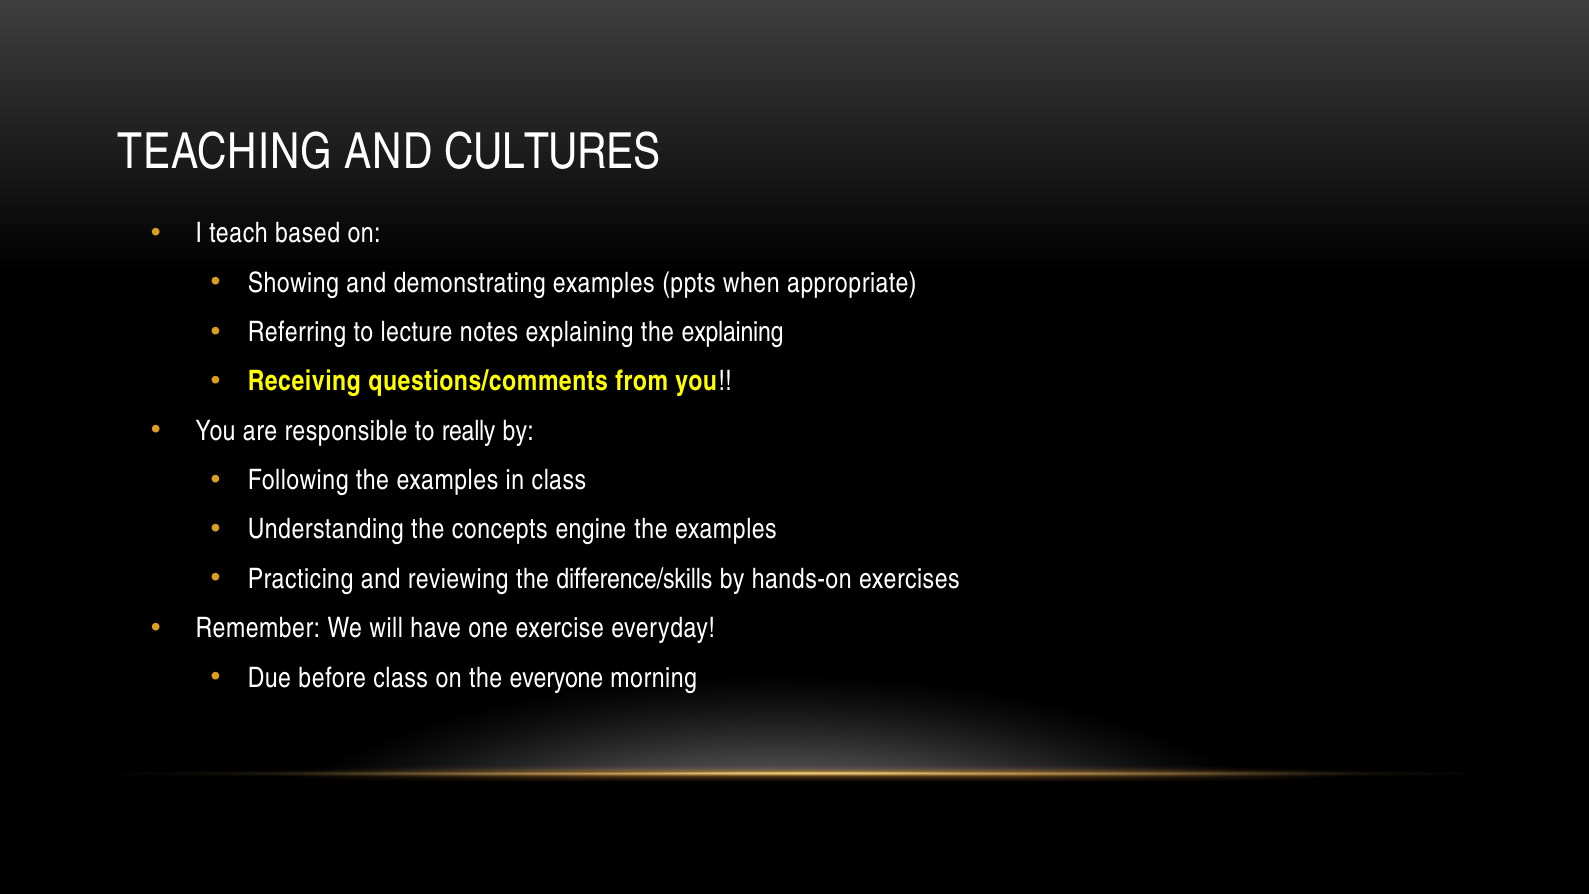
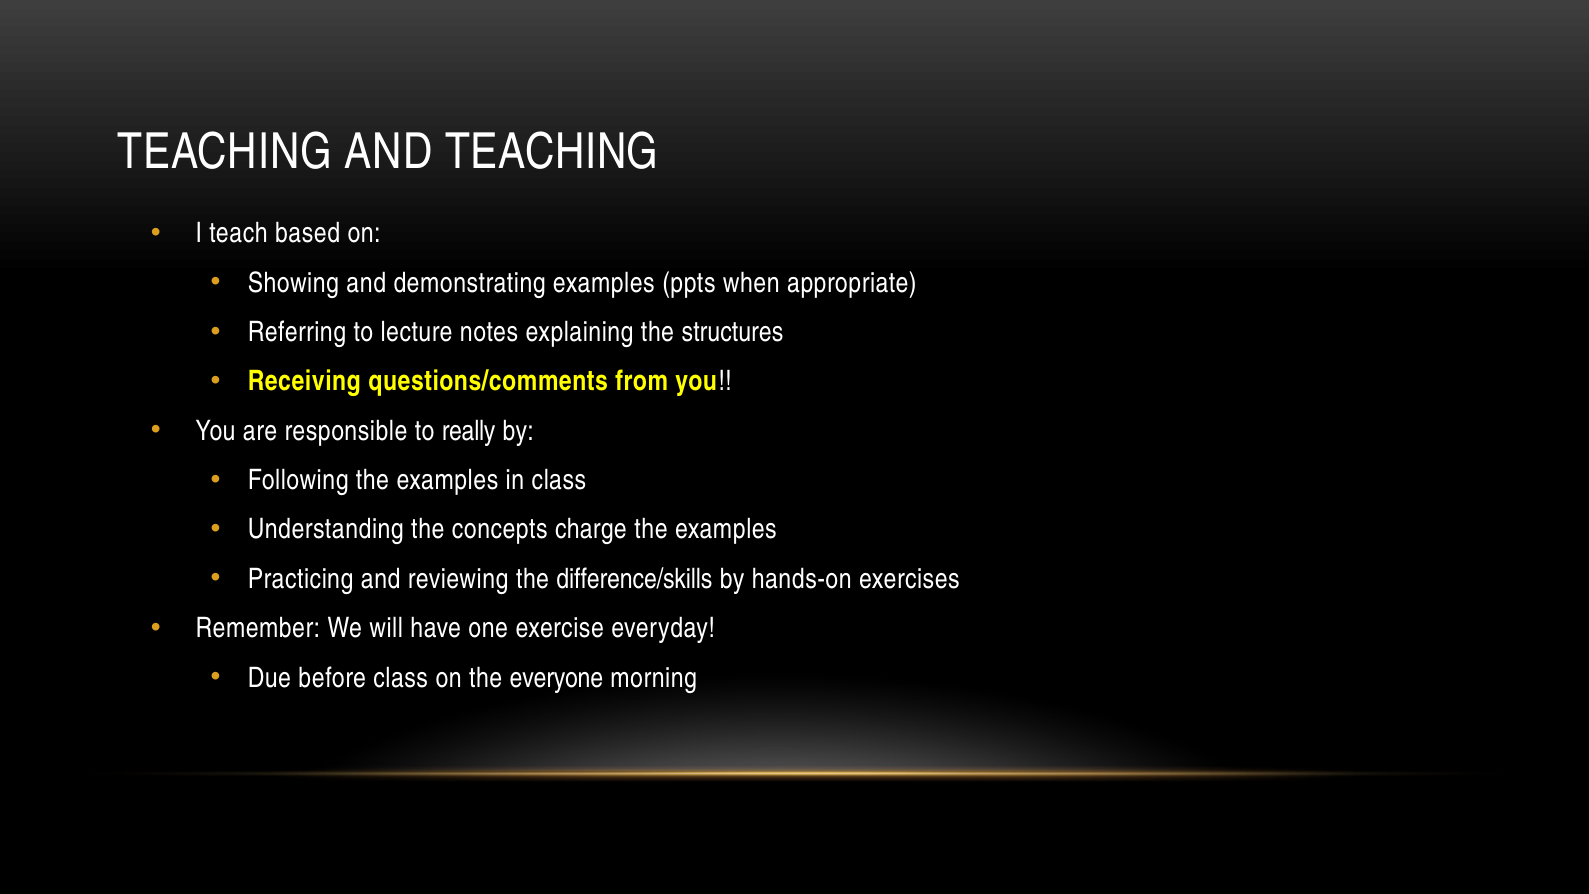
AND CULTURES: CULTURES -> TEACHING (552, 152)
the explaining: explaining -> structures (733, 332)
engine: engine -> charge (591, 530)
